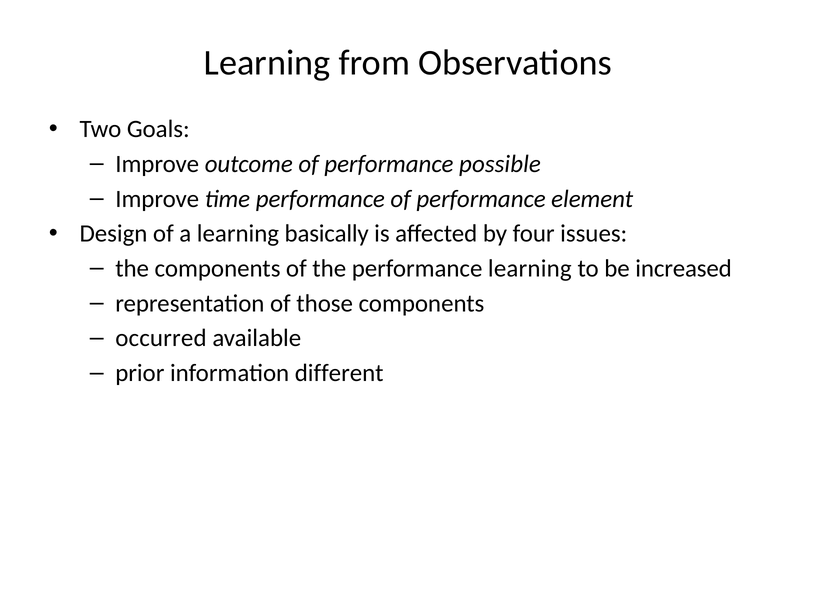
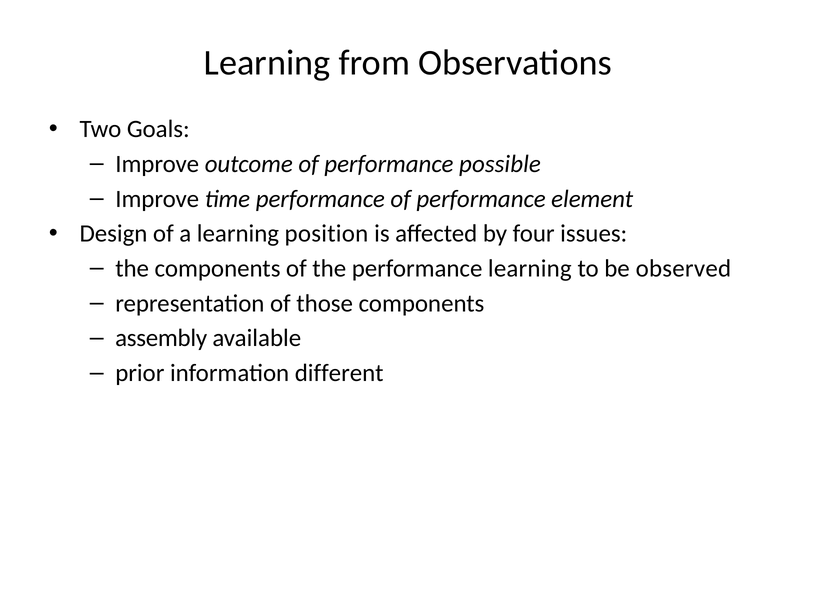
basically: basically -> position (326, 234)
increased: increased -> observed (683, 269)
occurred: occurred -> assembly (161, 338)
